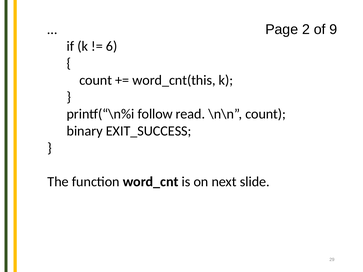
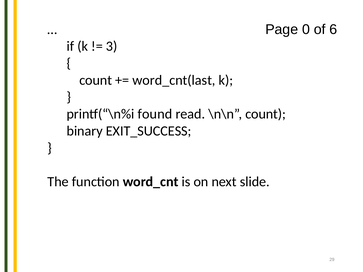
2: 2 -> 0 (306, 29)
9: 9 -> 6 (333, 29)
6: 6 -> 3 (112, 46)
word_cnt(this: word_cnt(this -> word_cnt(last (174, 80)
follow: follow -> found (155, 114)
